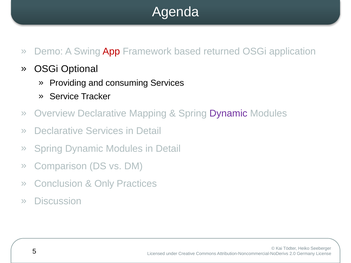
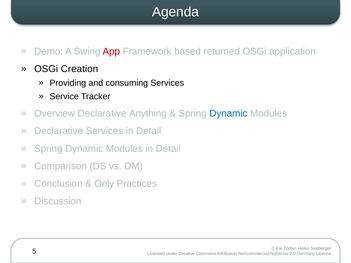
Optional: Optional -> Creation (79, 69)
Mapping: Mapping -> Anything (148, 114)
Dynamic colour: purple -> blue (228, 114)
